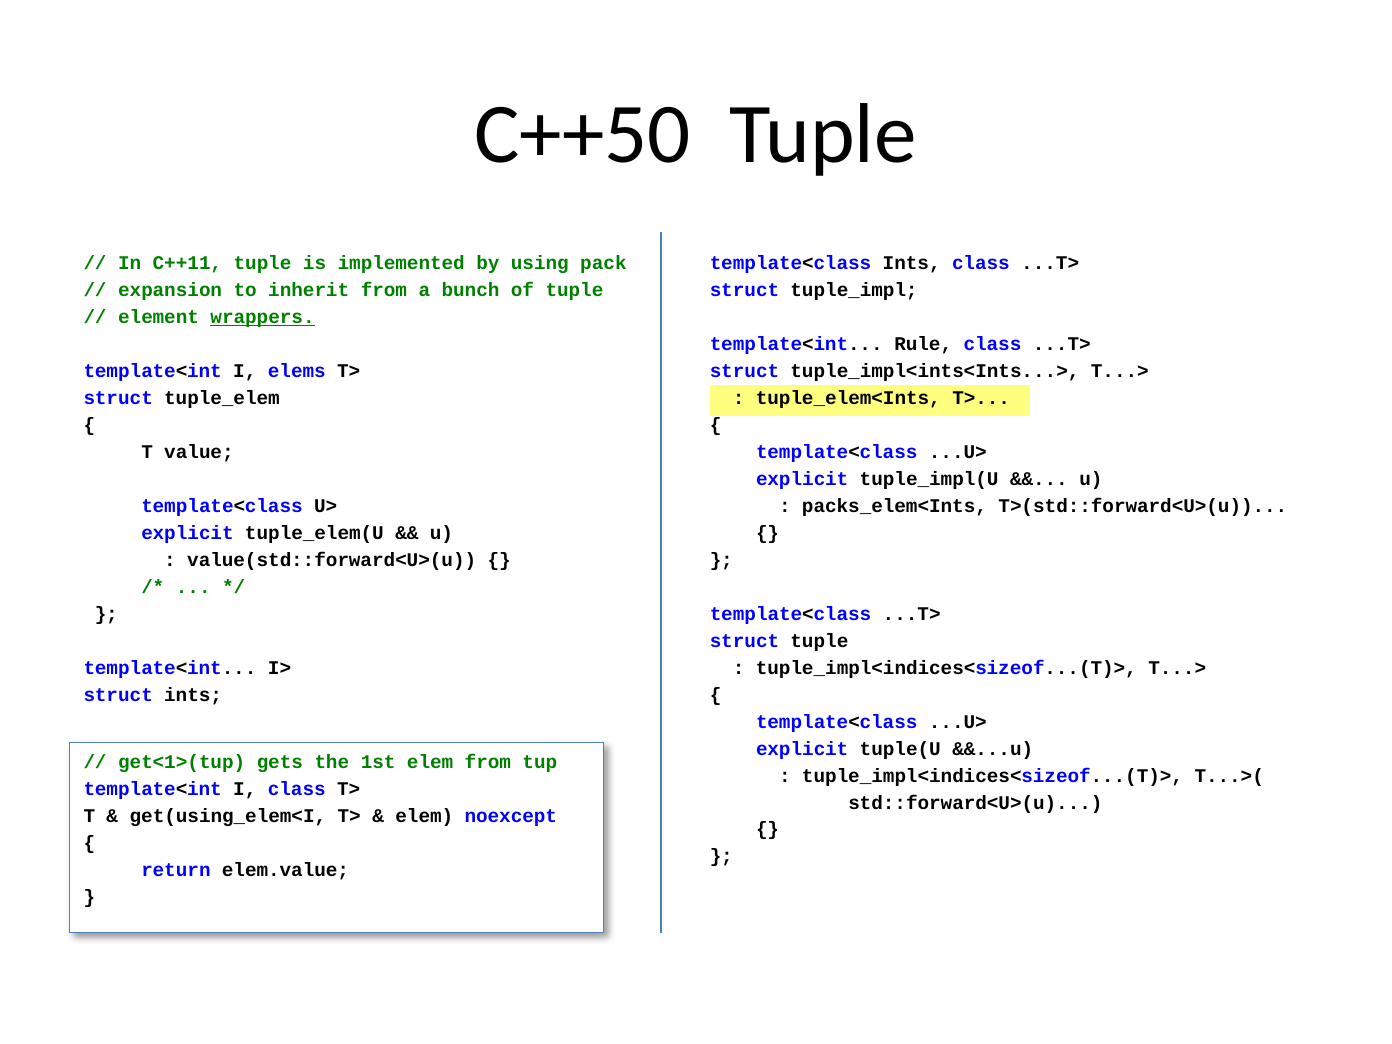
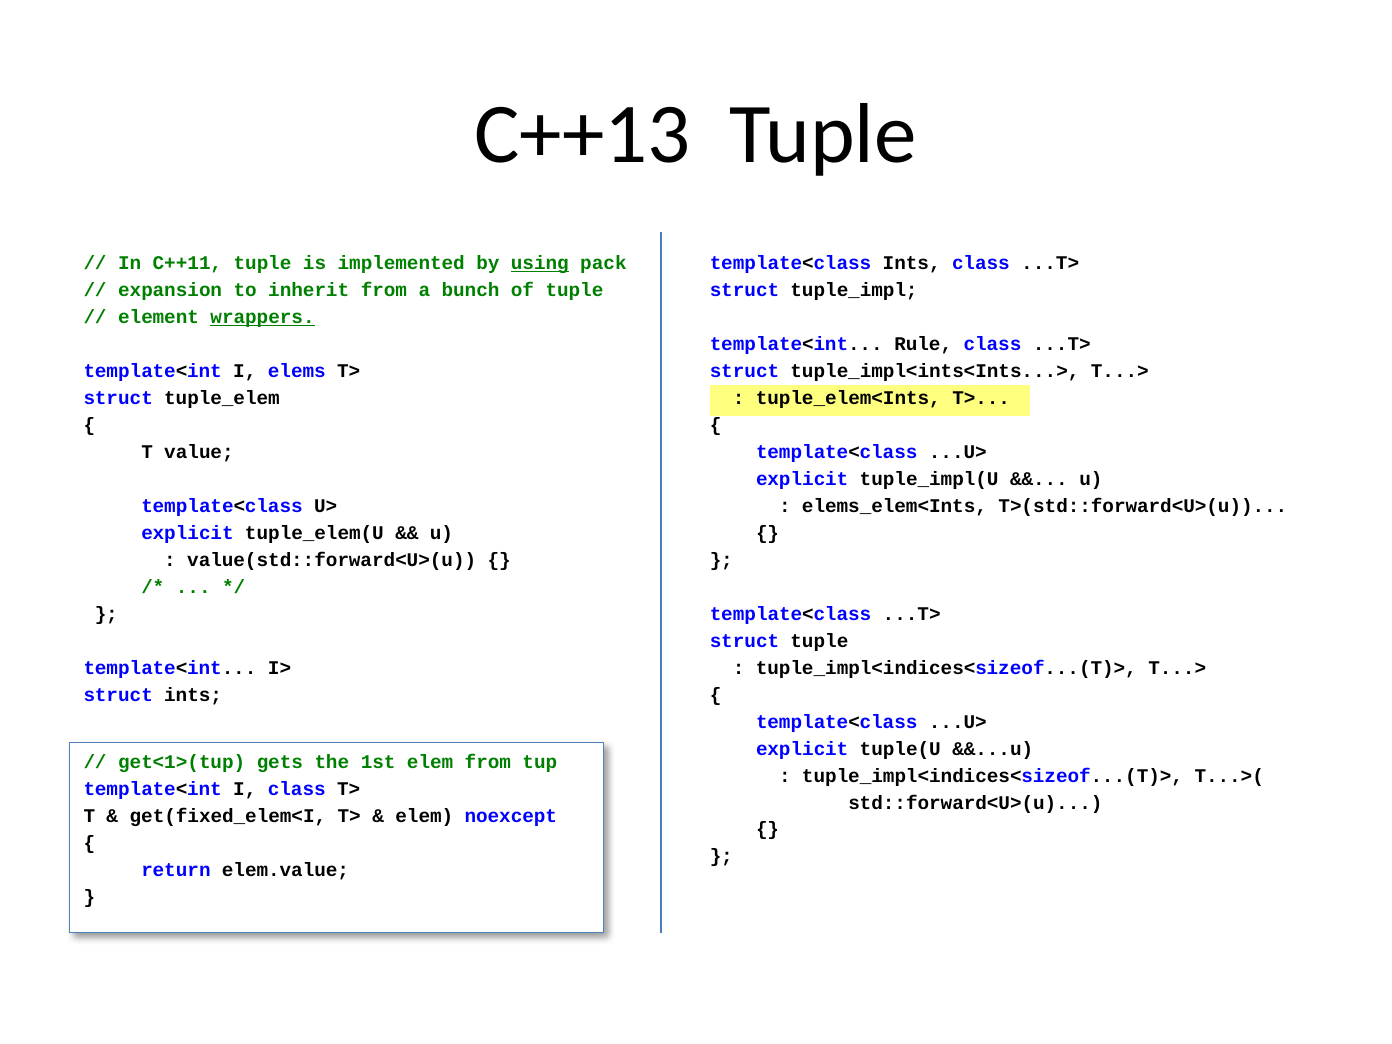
C++50: C++50 -> C++13 (583, 135)
using underline: none -> present (540, 263)
packs_elem<Ints: packs_elem<Ints -> elems_elem<Ints (894, 506)
get(using_elem<I: get(using_elem<I -> get(fixed_elem<I (228, 816)
